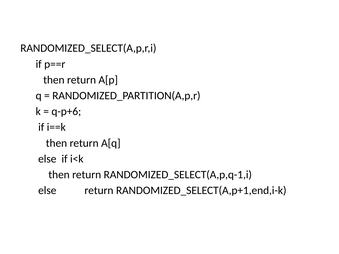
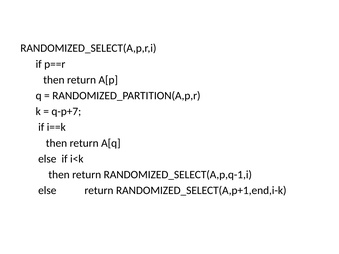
q-p+6: q-p+6 -> q-p+7 (66, 112)
